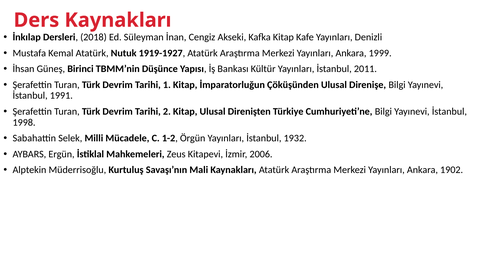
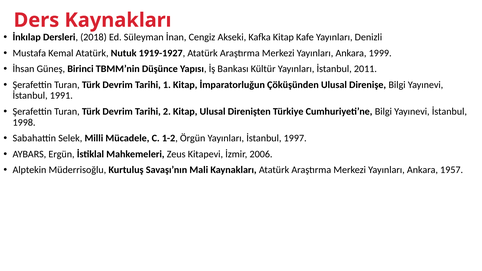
1932: 1932 -> 1997 (295, 138)
1902: 1902 -> 1957 (452, 170)
